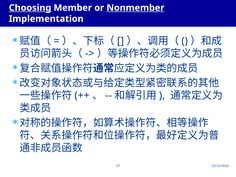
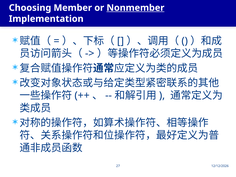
Choosing underline: present -> none (30, 8)
